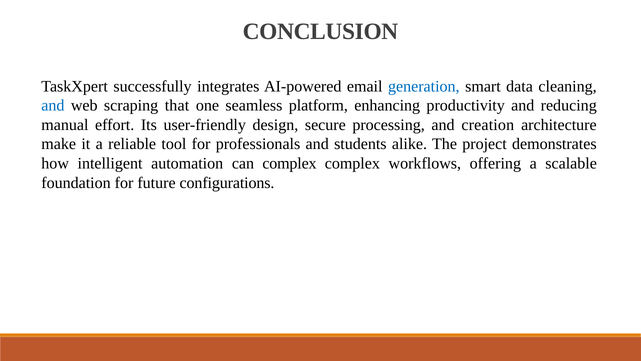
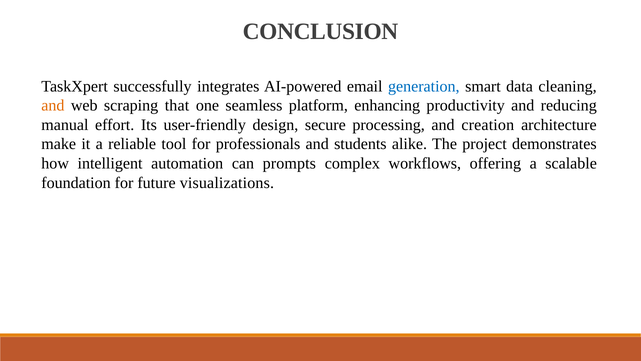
and colour: blue -> orange (53, 106)
can complex: complex -> prompts (289, 163)
configurations: configurations -> visualizations (227, 182)
